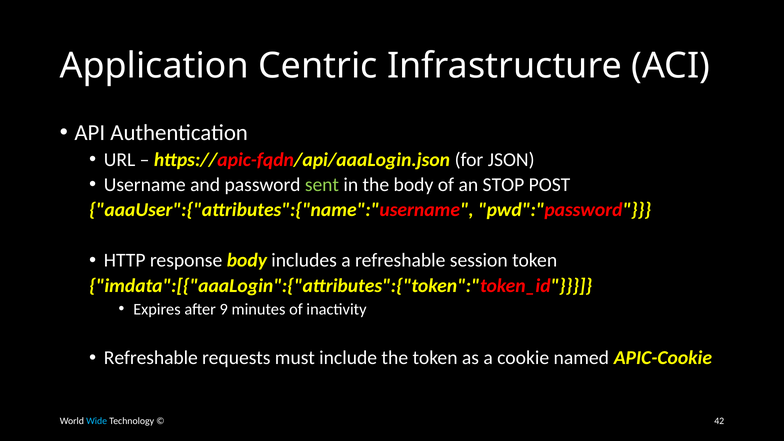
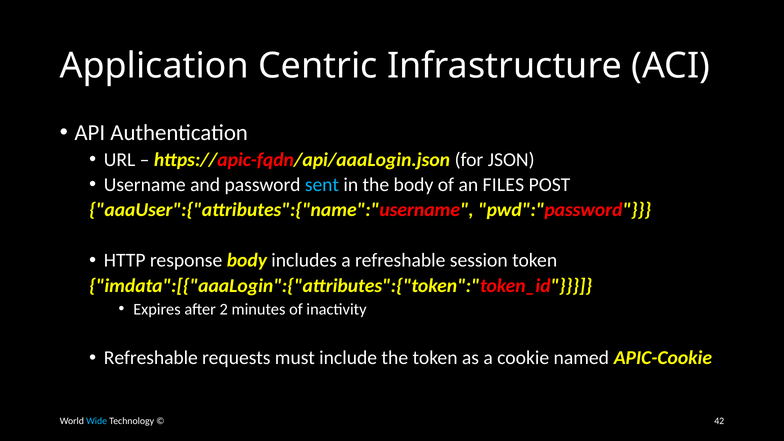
sent colour: light green -> light blue (322, 185)
STOP: STOP -> FILES (503, 185)
9: 9 -> 2 (224, 309)
